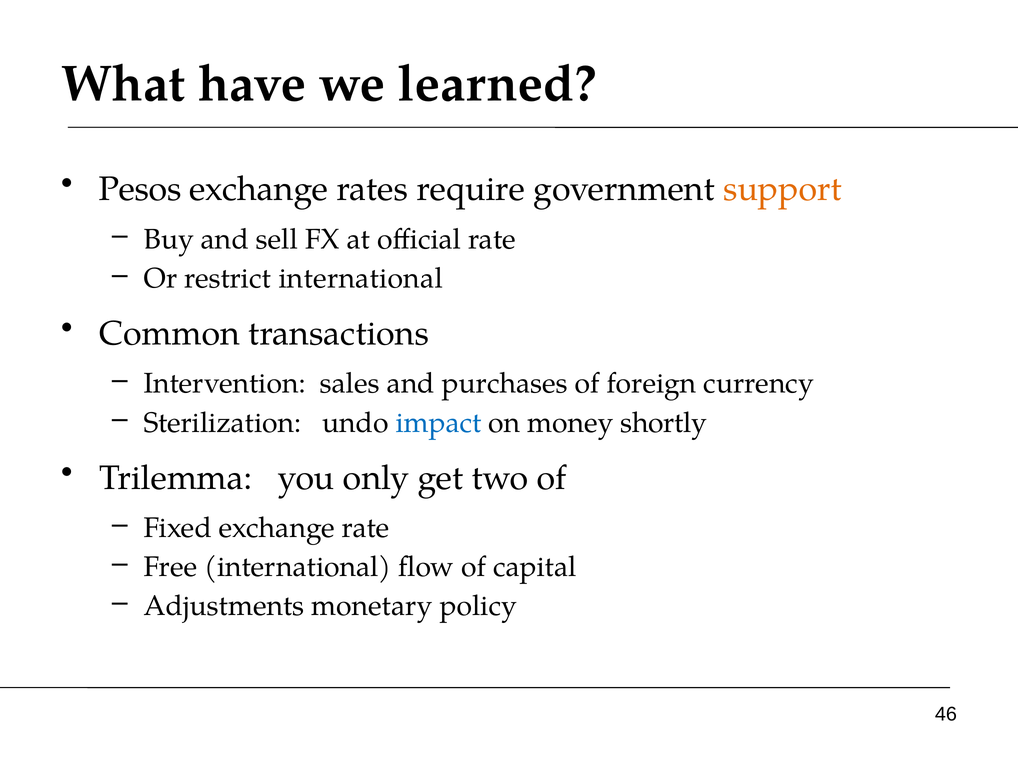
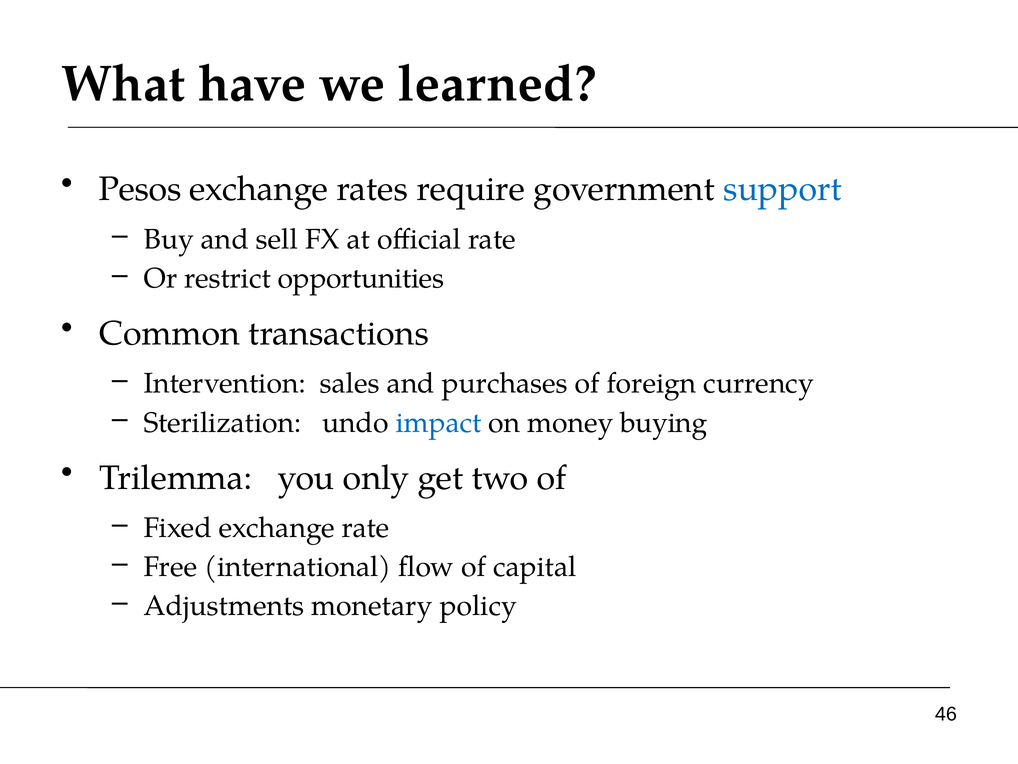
support colour: orange -> blue (782, 189)
restrict international: international -> opportunities (361, 278)
shortly: shortly -> buying (664, 422)
